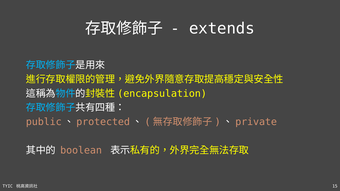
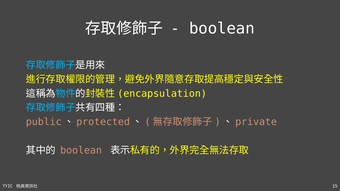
extends: extends -> boolean (222, 29)
